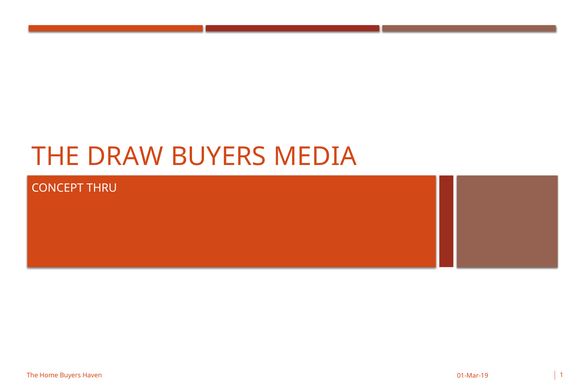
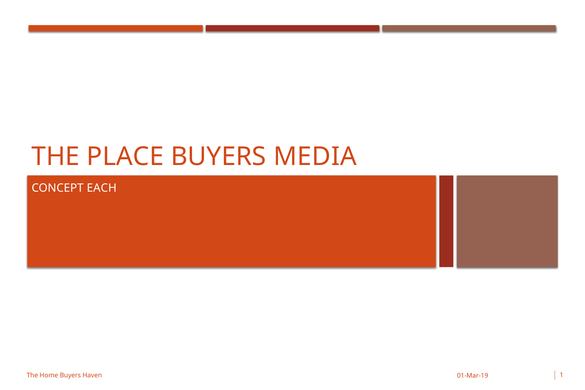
DRAW: DRAW -> PLACE (125, 157)
THRU: THRU -> EACH (102, 188)
